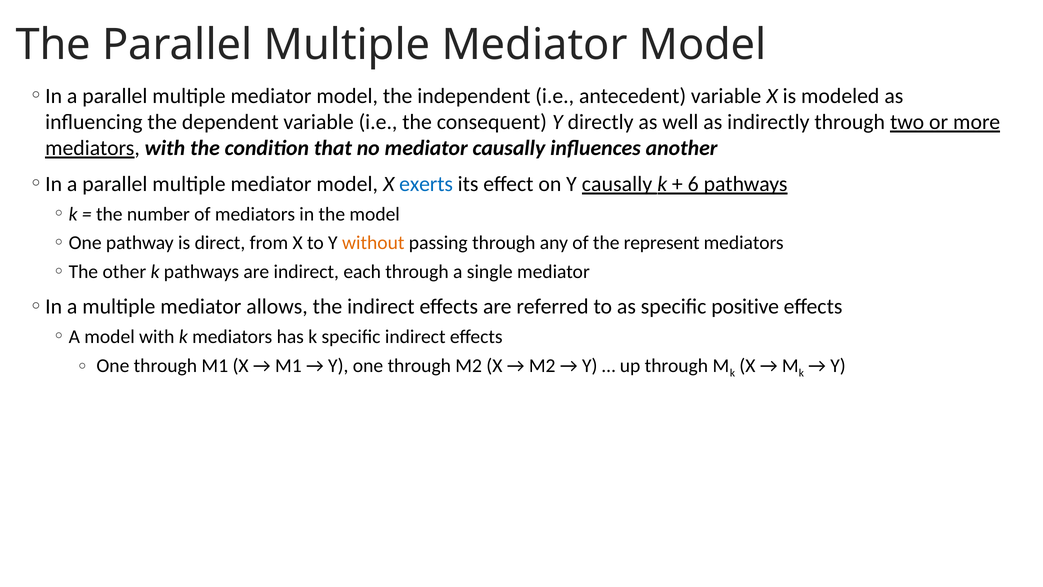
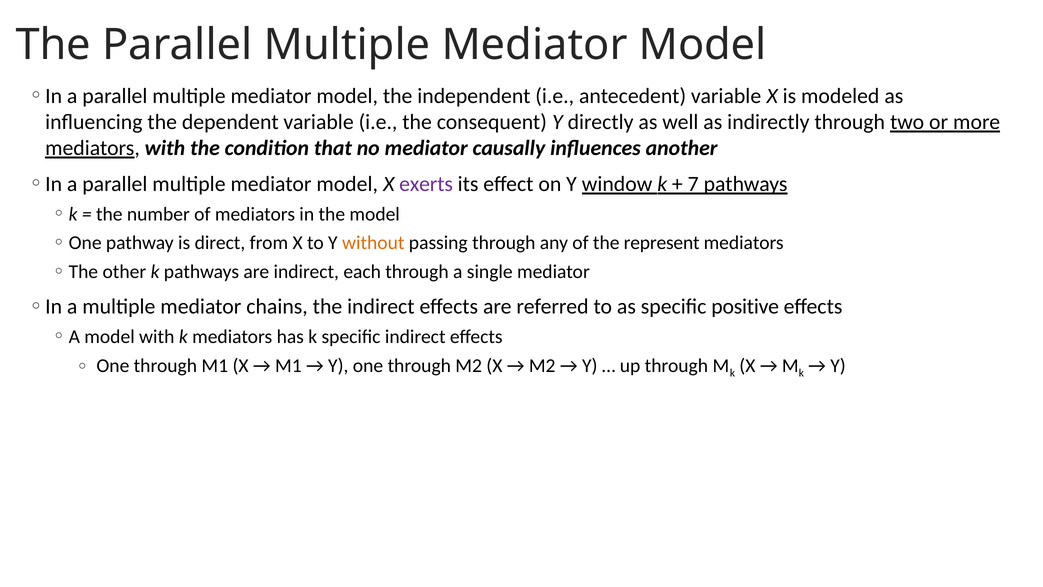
exerts colour: blue -> purple (426, 184)
Y causally: causally -> window (617, 184)
6: 6 -> 7 (693, 184)
allows: allows -> chains (277, 306)
